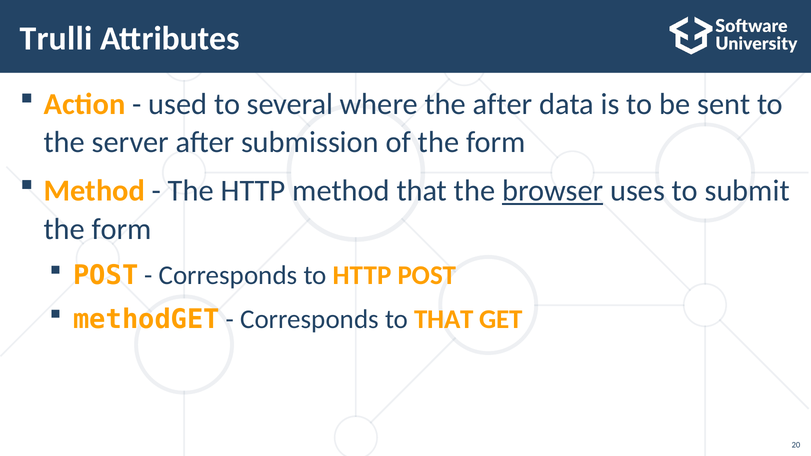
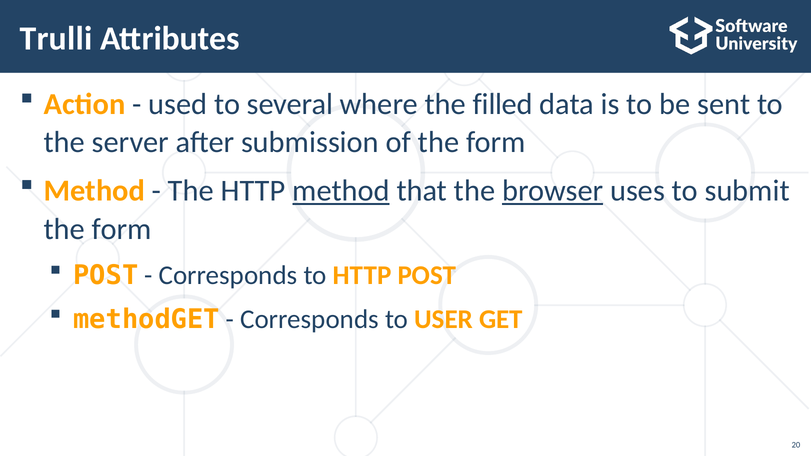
the after: after -> filled (503, 104)
method underline: none -> present (341, 191)
to THAT: THAT -> USER (444, 320)
